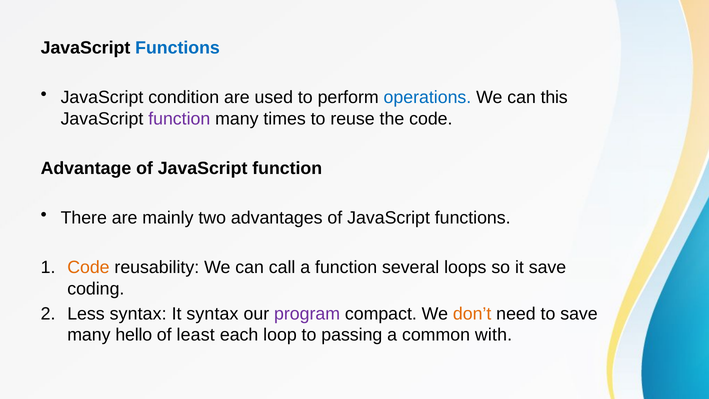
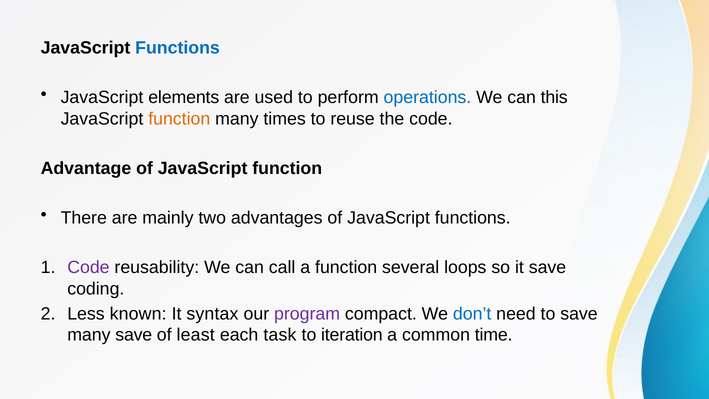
condition: condition -> elements (184, 97)
function colour: purple -> orange (179, 119)
Code colour: orange -> purple (88, 267)
Less syntax: syntax -> known (138, 314)
don’t colour: orange -> blue (472, 314)
many hello: hello -> save (134, 335)
loop: loop -> task (280, 335)
passing: passing -> iteration (352, 335)
with: with -> time (494, 335)
